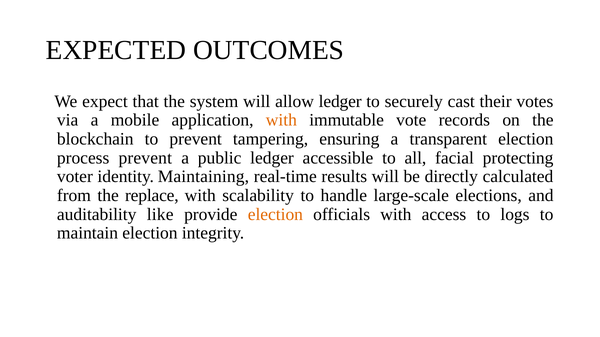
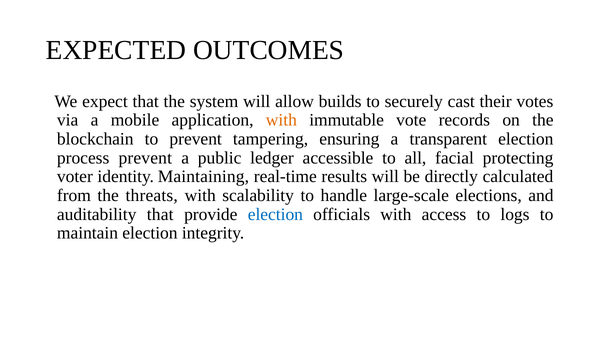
allow ledger: ledger -> builds (340, 101)
replace: replace -> threats (152, 196)
auditability like: like -> that (160, 215)
election colour: orange -> blue (275, 215)
